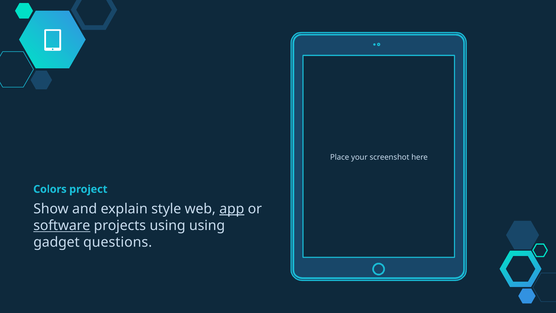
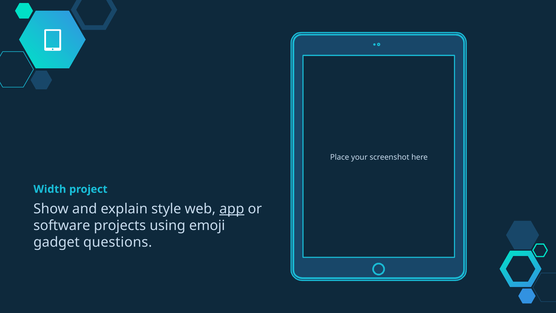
Colors: Colors -> Width (50, 189)
software underline: present -> none (62, 225)
using using: using -> emoji (207, 225)
